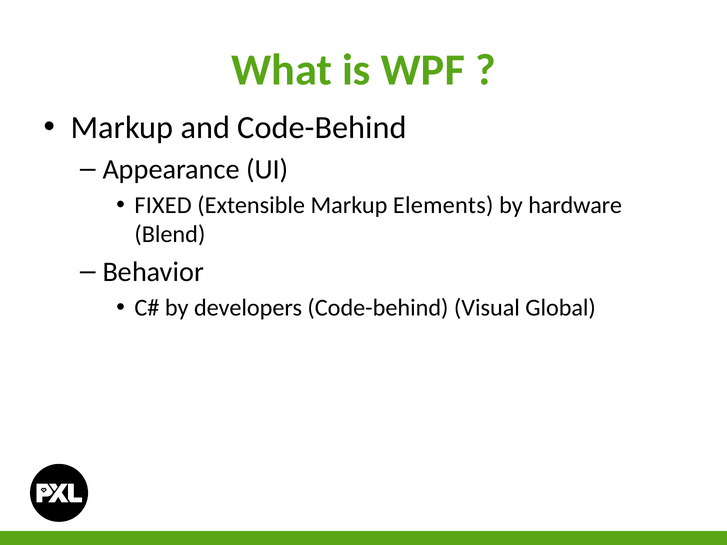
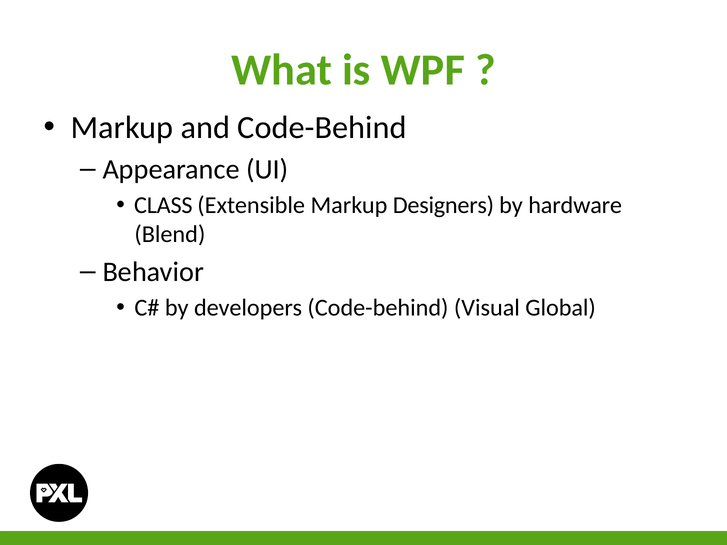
FIXED: FIXED -> CLASS (163, 205)
Elements: Elements -> Designers (443, 205)
